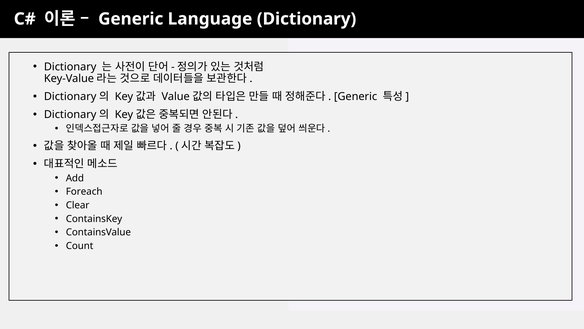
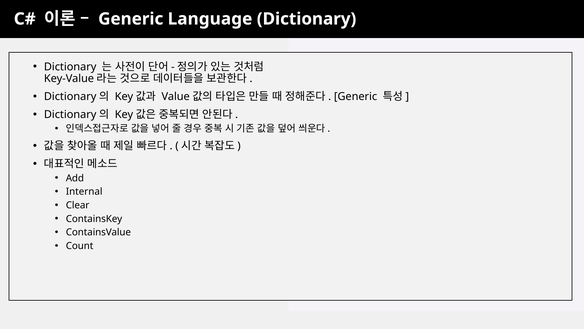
Foreach: Foreach -> Internal (84, 191)
